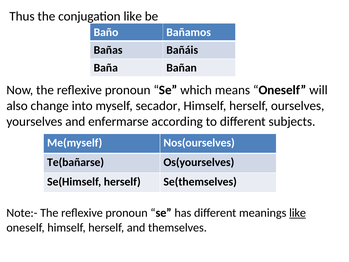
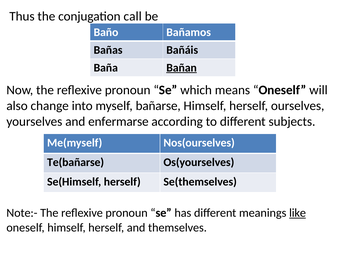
conjugation like: like -> call (133, 16)
Bañan underline: none -> present (182, 68)
secador: secador -> bañarse (158, 106)
